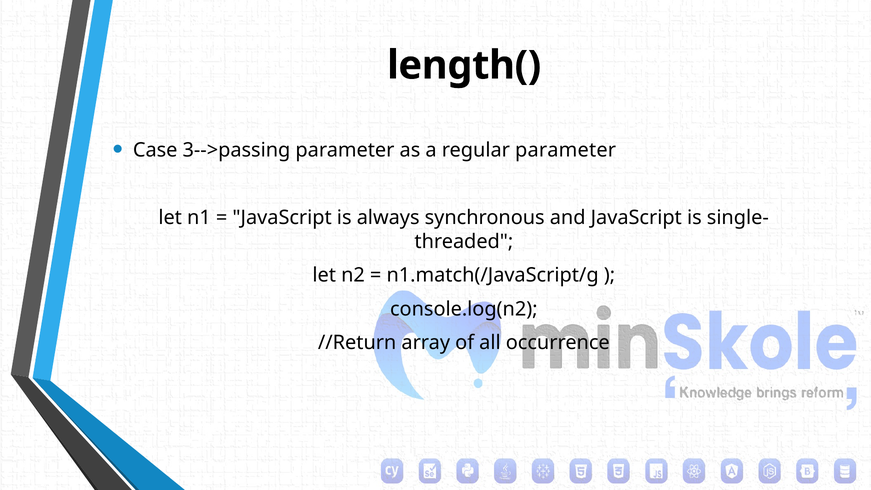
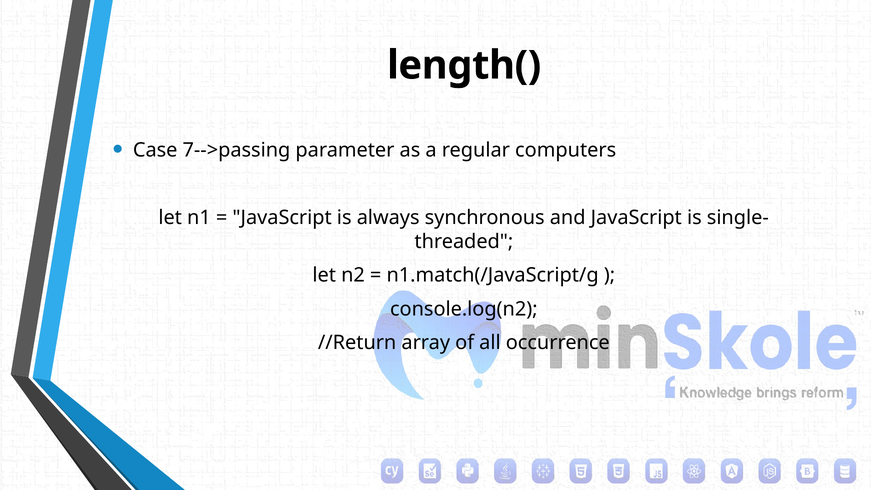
3-->passing: 3-->passing -> 7-->passing (236, 150)
regular parameter: parameter -> computers (566, 150)
